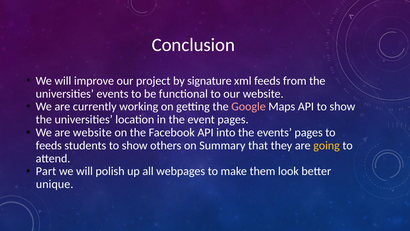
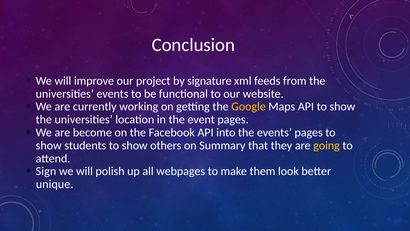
Google colour: pink -> yellow (249, 106)
are website: website -> become (92, 132)
feeds: feeds -> show (49, 145)
Part: Part -> Sign (46, 171)
